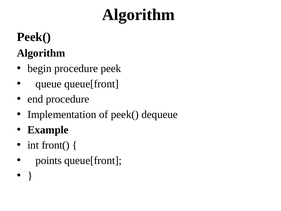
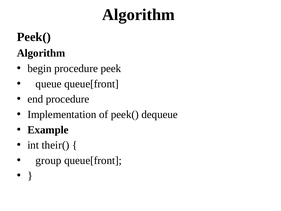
front(: front( -> their( (55, 145)
points: points -> group (49, 160)
